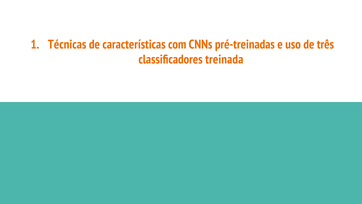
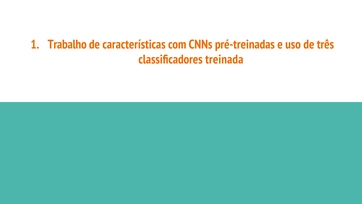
Técnicas: Técnicas -> Trabalho (67, 44)
